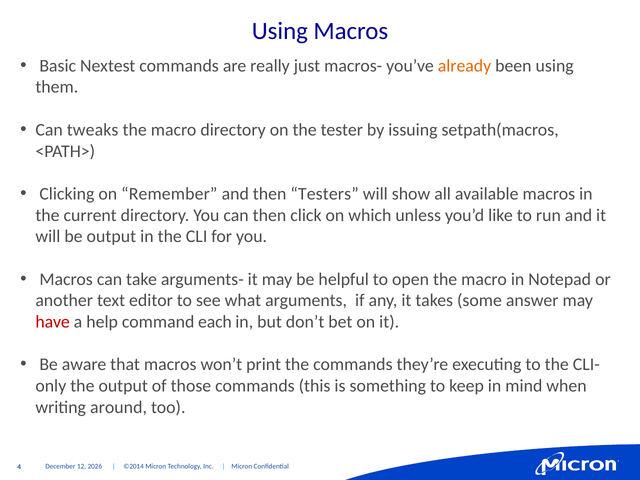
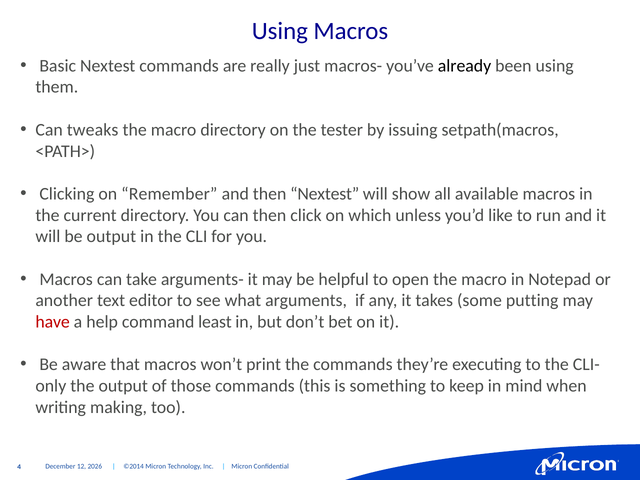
already colour: orange -> black (465, 66)
then Testers: Testers -> Nextest (325, 194)
answer: answer -> putting (532, 301)
each: each -> least (215, 322)
around: around -> making (119, 407)
